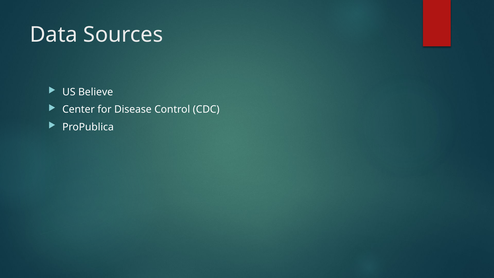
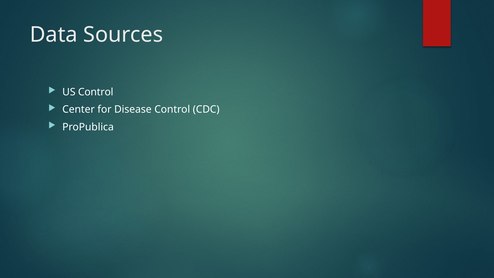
US Believe: Believe -> Control (96, 92)
